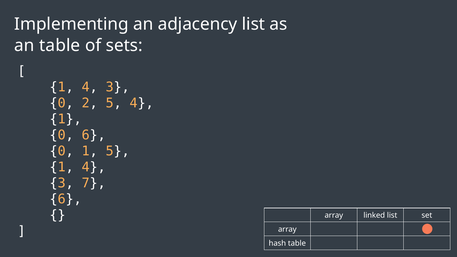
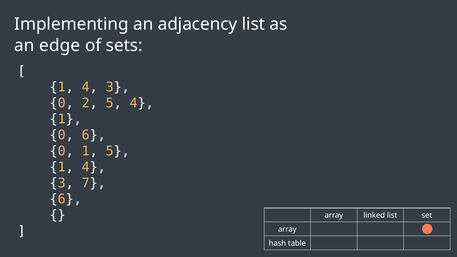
an table: table -> edge (60, 46)
